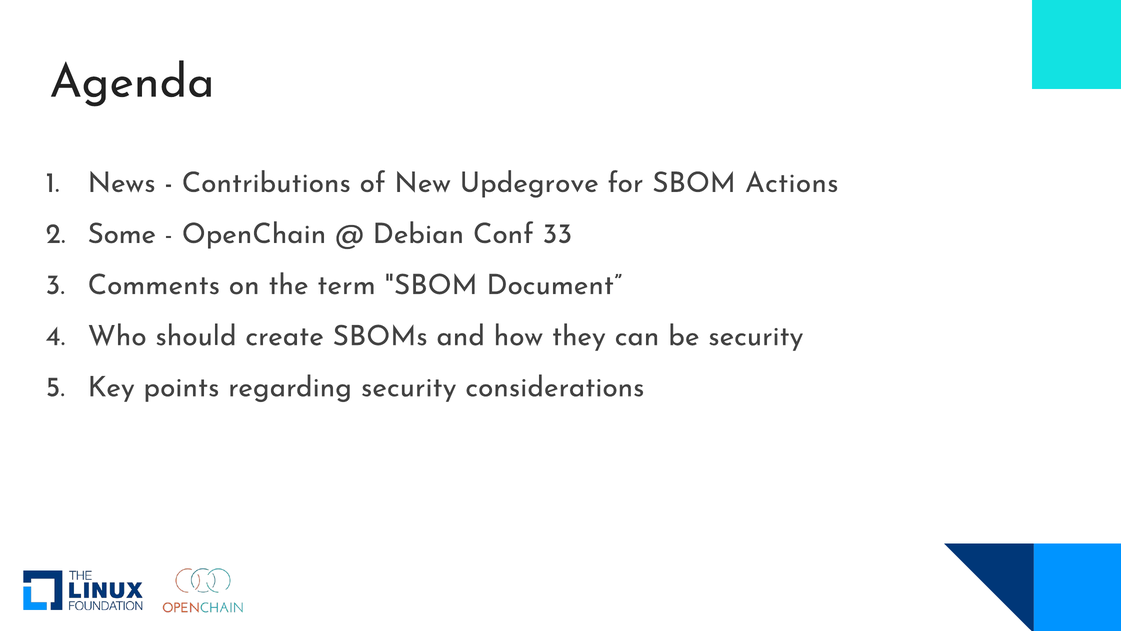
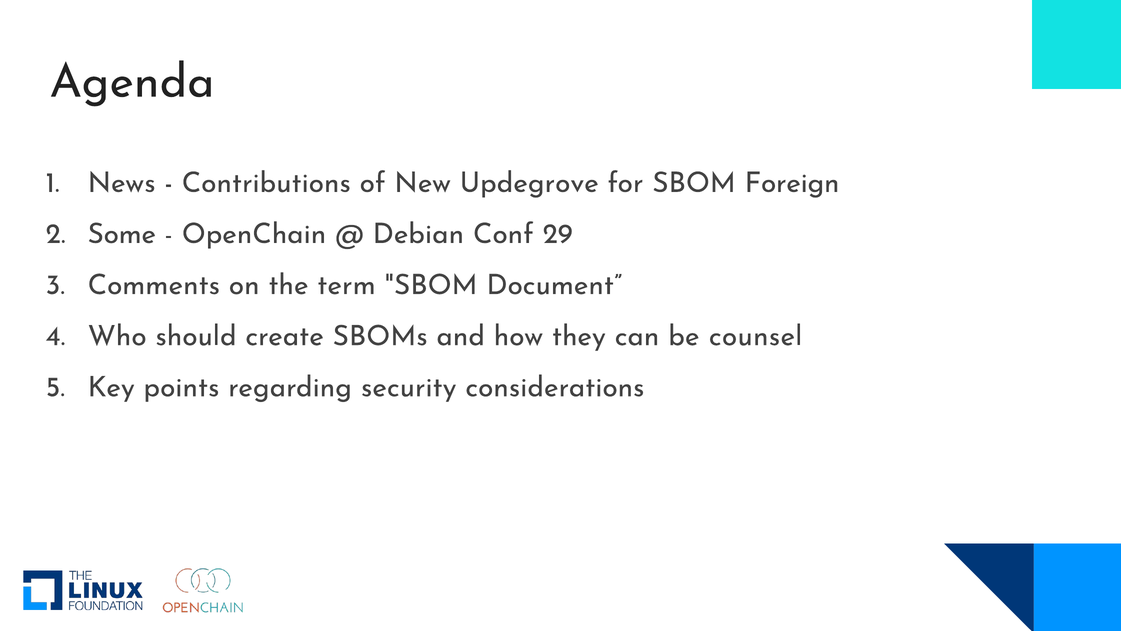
Actions: Actions -> Foreign (792, 183)
33: 33 -> 29 (558, 234)
be security: security -> counsel (756, 336)
